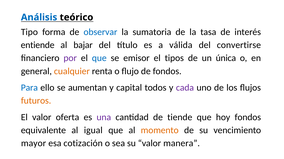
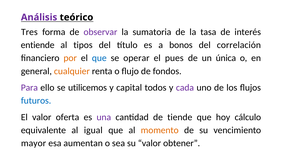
Análisis colour: blue -> purple (39, 17)
Tipo: Tipo -> Tres (29, 32)
observar colour: blue -> purple (100, 32)
bajar: bajar -> tipos (83, 45)
válida: válida -> bonos (181, 45)
convertirse: convertirse -> correlación (239, 45)
por colour: purple -> orange (70, 58)
emisor: emisor -> operar (136, 58)
tipos: tipos -> pues (174, 58)
Para colour: blue -> purple (29, 88)
aumentan: aumentan -> utilicemos (87, 88)
futuros colour: orange -> blue (36, 101)
hoy fondos: fondos -> cálculo (248, 118)
cotización: cotización -> aumentan (83, 144)
manera: manera -> obtener (182, 144)
